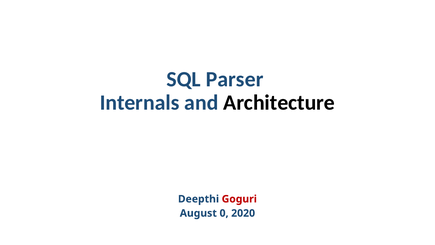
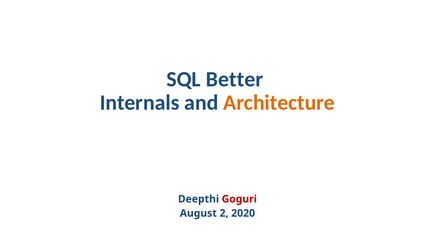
Parser: Parser -> Better (235, 79)
Architecture colour: black -> orange (279, 103)
0: 0 -> 2 (224, 213)
